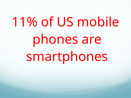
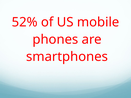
11%: 11% -> 52% (25, 22)
